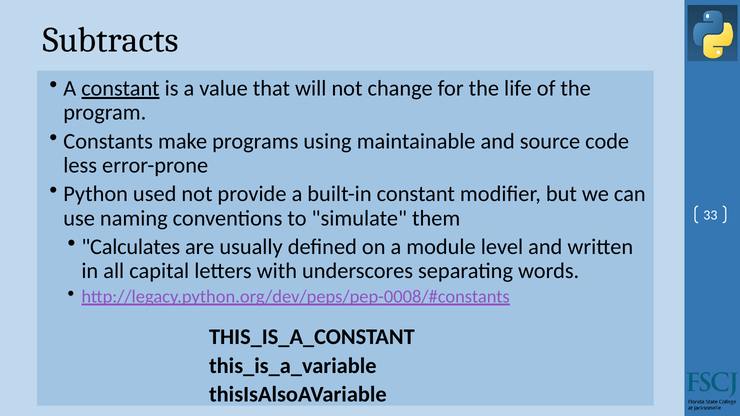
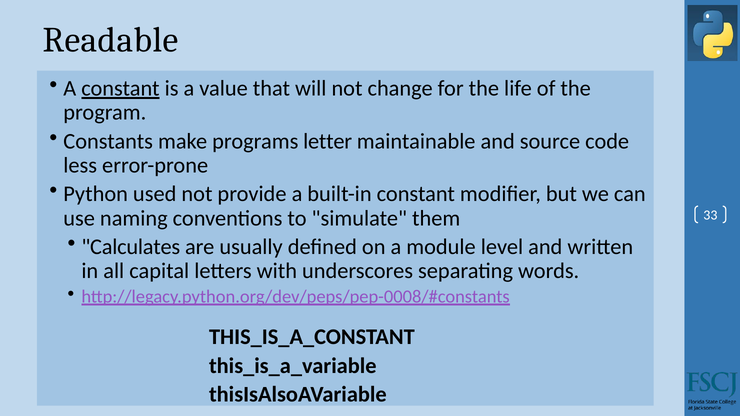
Subtracts: Subtracts -> Readable (111, 40)
using: using -> letter (328, 141)
